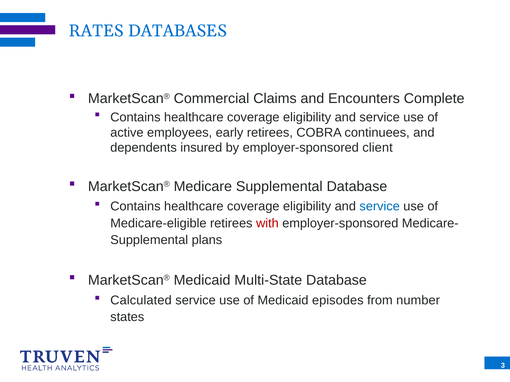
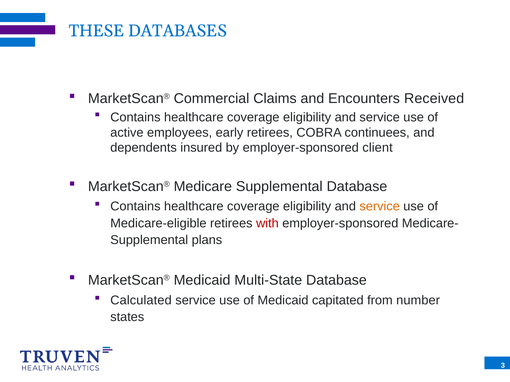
RATES: RATES -> THESE (96, 31)
Complete: Complete -> Received (434, 99)
service colour: blue -> orange (380, 207)
episodes: episodes -> capitated (338, 301)
